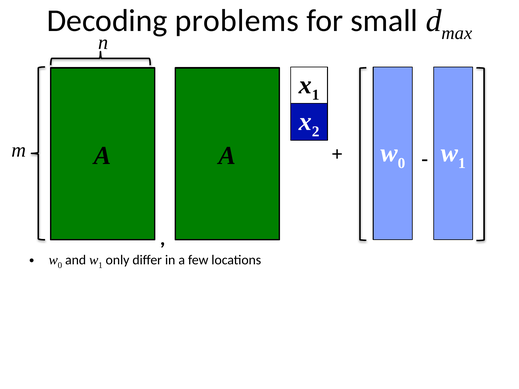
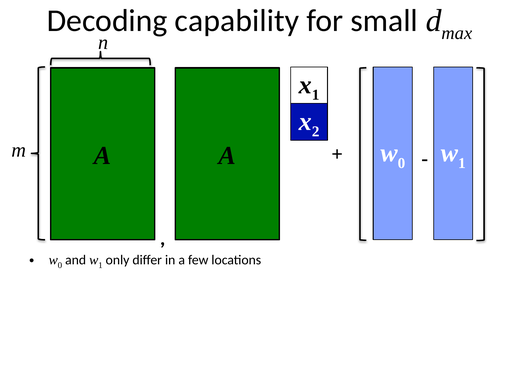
problems: problems -> capability (237, 21)
